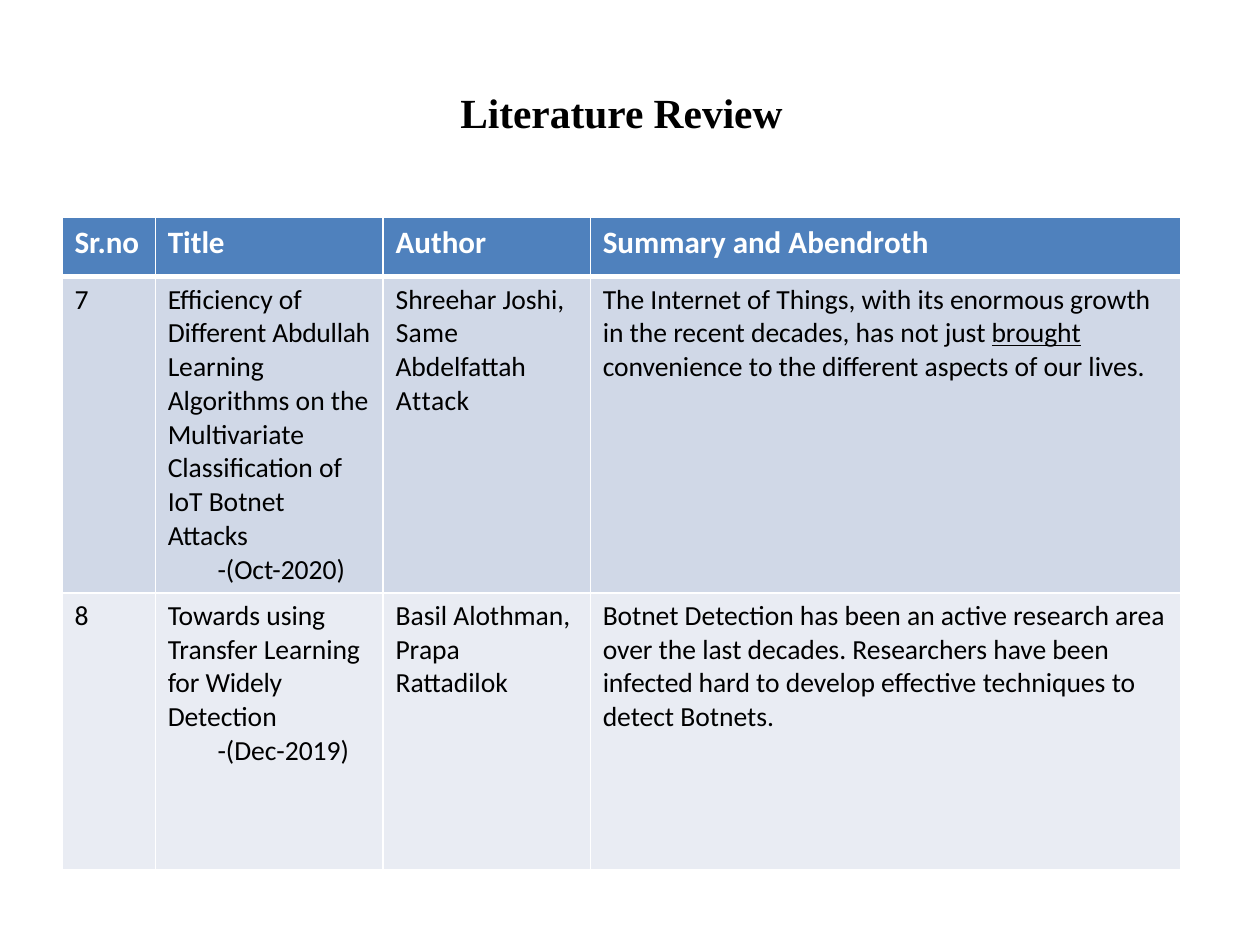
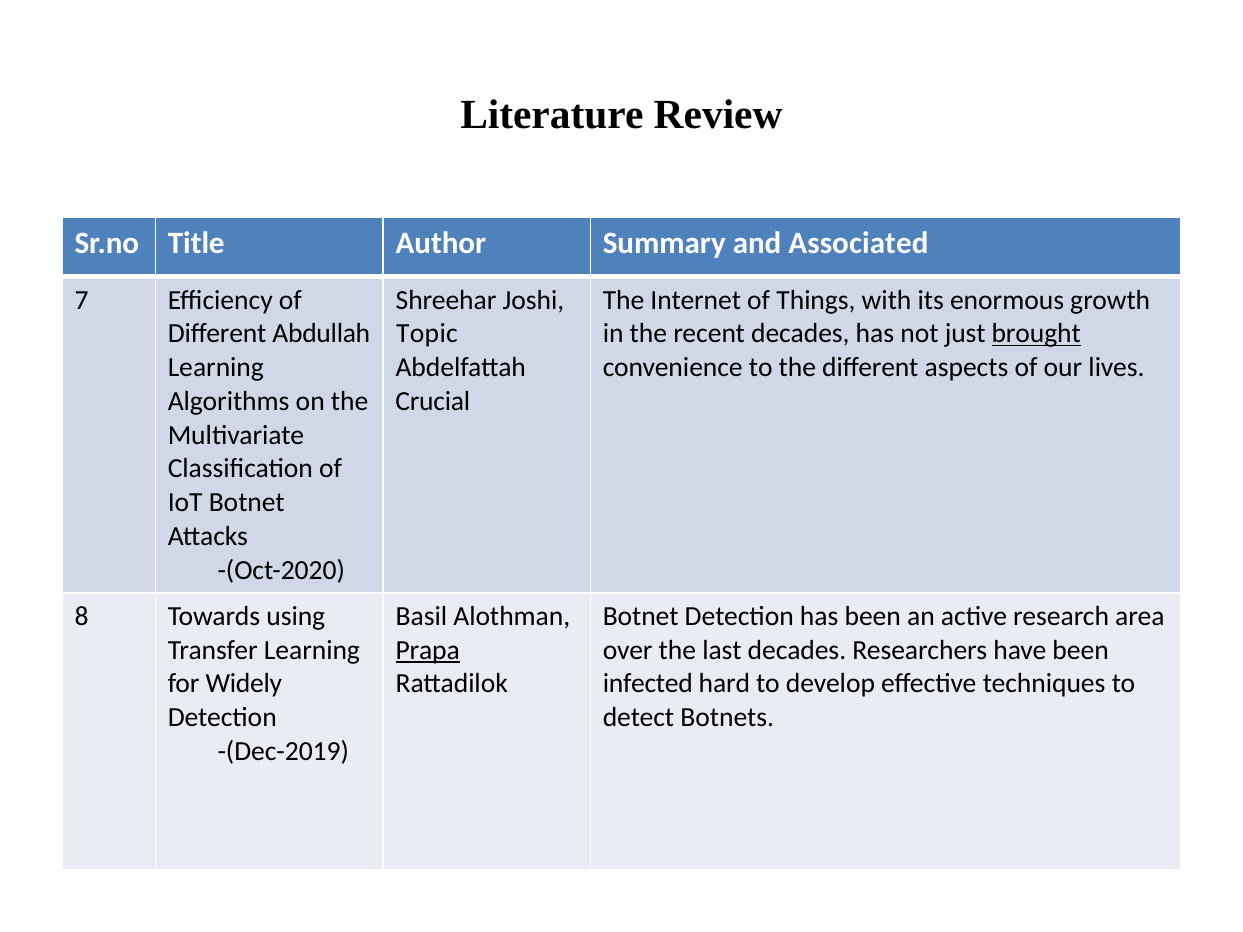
Abendroth: Abendroth -> Associated (858, 243)
Same: Same -> Topic (427, 334)
Attack: Attack -> Crucial (433, 401)
Prapa underline: none -> present (428, 650)
